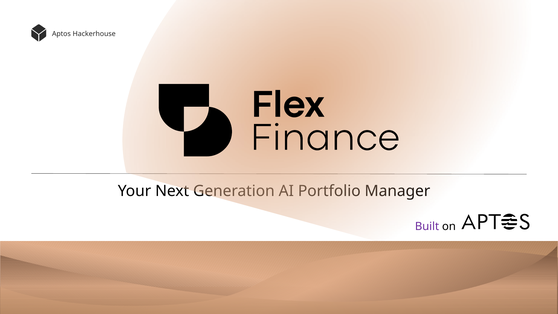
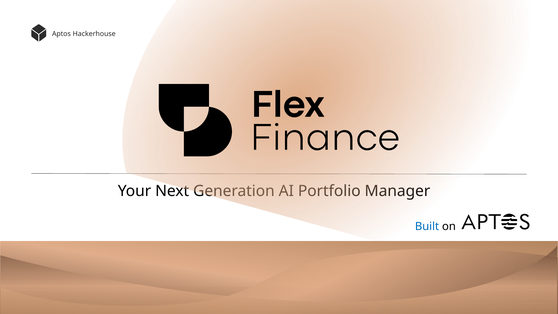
Built colour: purple -> blue (427, 226)
